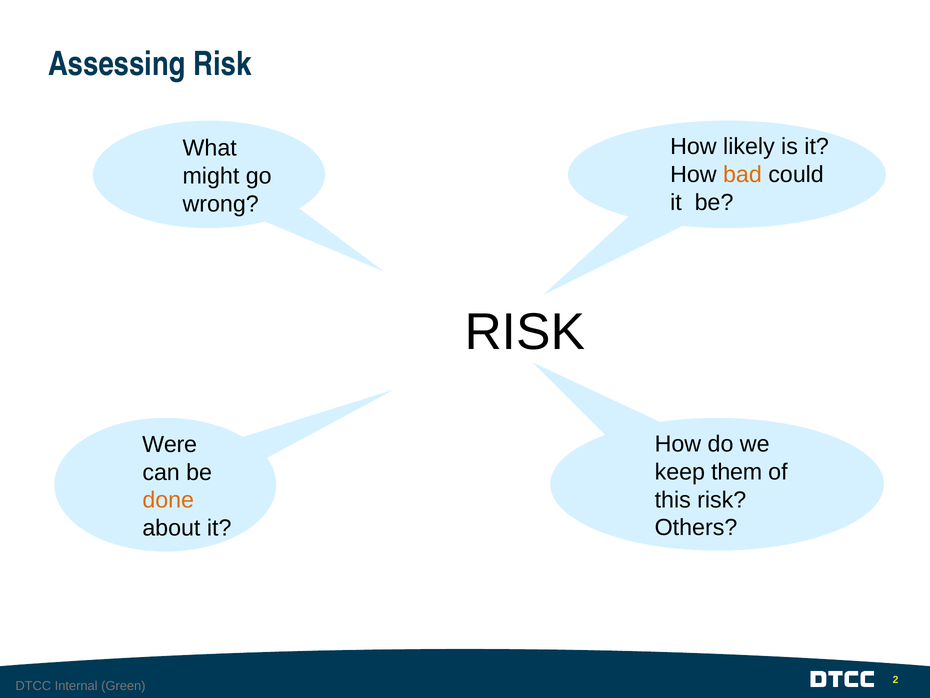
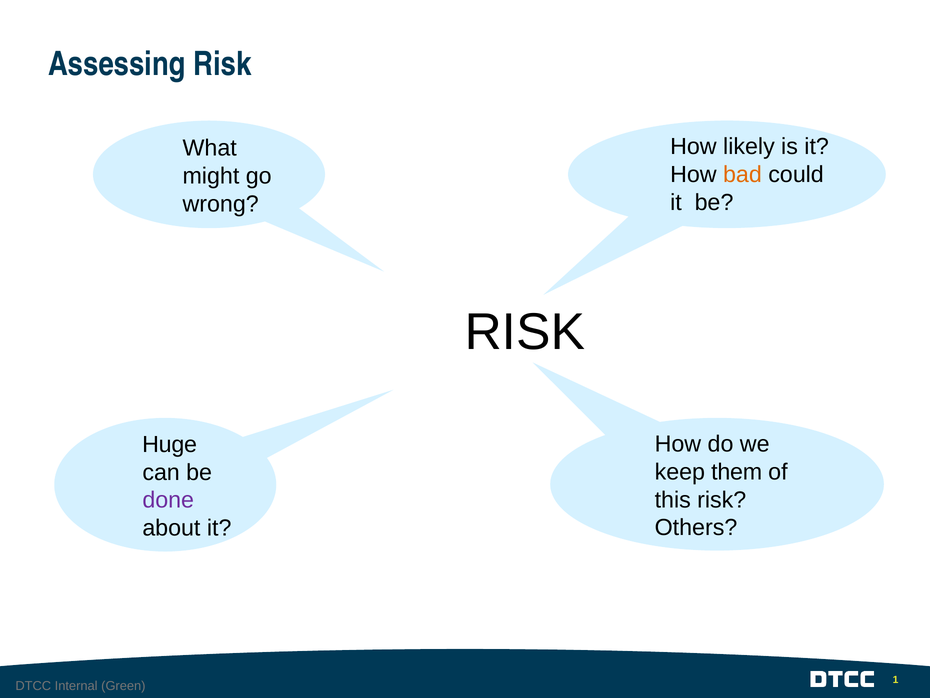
Were: Were -> Huge (170, 444)
done colour: orange -> purple (168, 500)
2: 2 -> 1 (896, 679)
